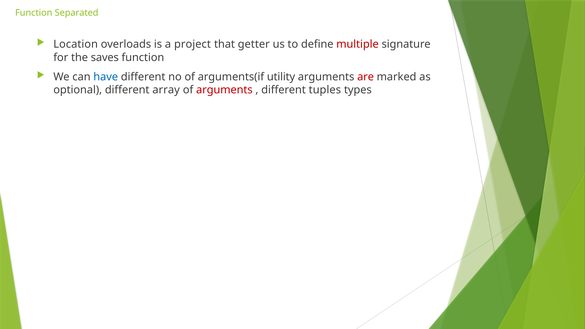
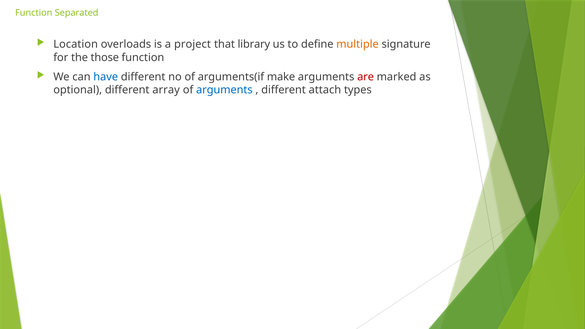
getter: getter -> library (254, 44)
multiple colour: red -> orange (358, 44)
saves: saves -> those (105, 57)
utility: utility -> make (281, 77)
arguments colour: red -> blue (224, 90)
tuples: tuples -> attach (325, 90)
